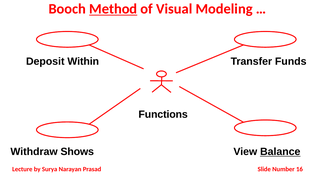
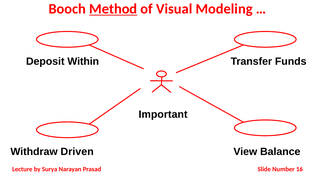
Functions: Functions -> Important (163, 115)
Shows: Shows -> Driven (77, 152)
Balance underline: present -> none (280, 152)
